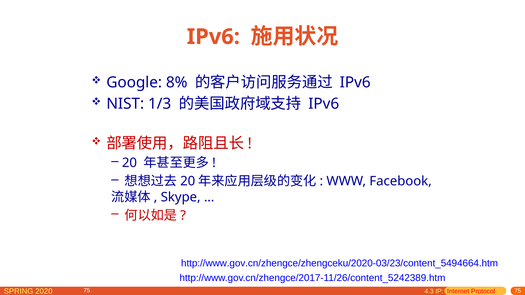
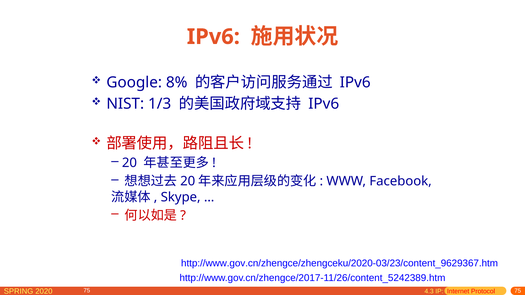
http://www.gov.cn/zhengce/zhengceku/2020-03/23/content_5494664.htm: http://www.gov.cn/zhengce/zhengceku/2020-03/23/content_5494664.htm -> http://www.gov.cn/zhengce/zhengceku/2020-03/23/content_9629367.htm (340, 264)
